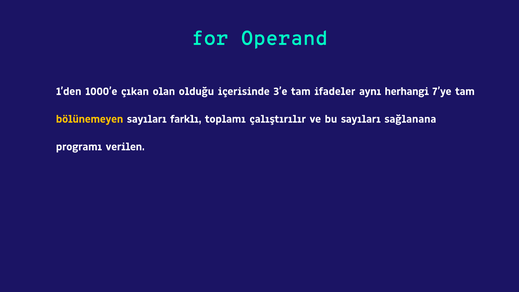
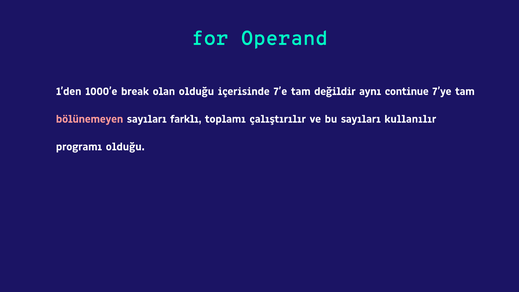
çıkan: çıkan -> break (135, 91)
3’e: 3’e -> 7’e (280, 91)
ifadeler: ifadeler -> değildir (335, 91)
herhangi: herhangi -> continue (407, 91)
bölünemeyen colour: yellow -> pink (90, 119)
sağlanana: sağlanana -> kullanılır (410, 119)
programı verilen: verilen -> olduğu (125, 146)
